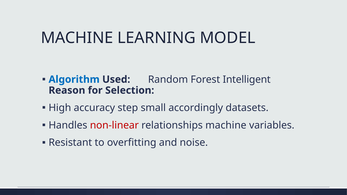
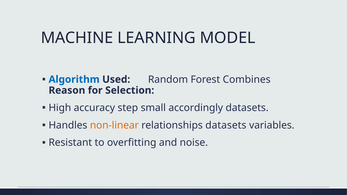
Intelligent: Intelligent -> Combines (247, 79)
non-linear colour: red -> orange (114, 125)
relationships machine: machine -> datasets (226, 125)
